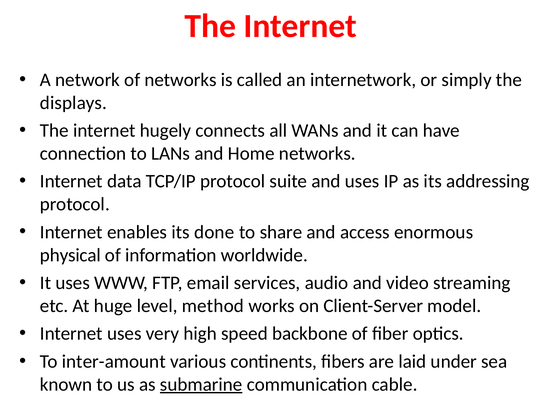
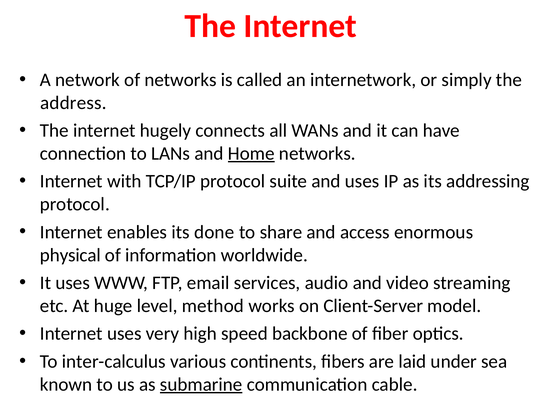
displays: displays -> address (73, 103)
Home underline: none -> present (251, 154)
data: data -> with (124, 181)
inter-amount: inter-amount -> inter-calculus (114, 362)
